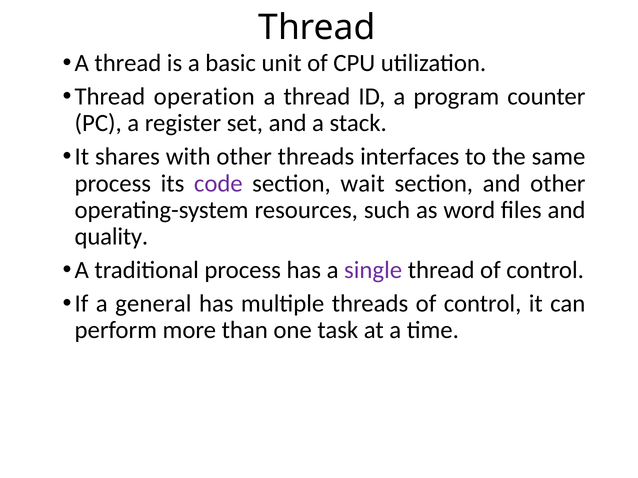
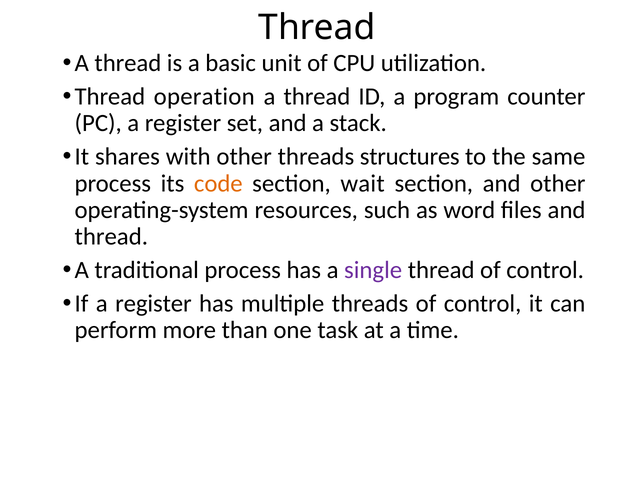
interfaces: interfaces -> structures (410, 157)
code colour: purple -> orange (218, 184)
quality: quality -> thread (111, 237)
If a general: general -> register (153, 304)
